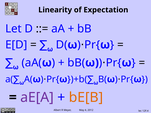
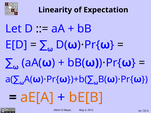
aE[A colour: purple -> orange (37, 98)
